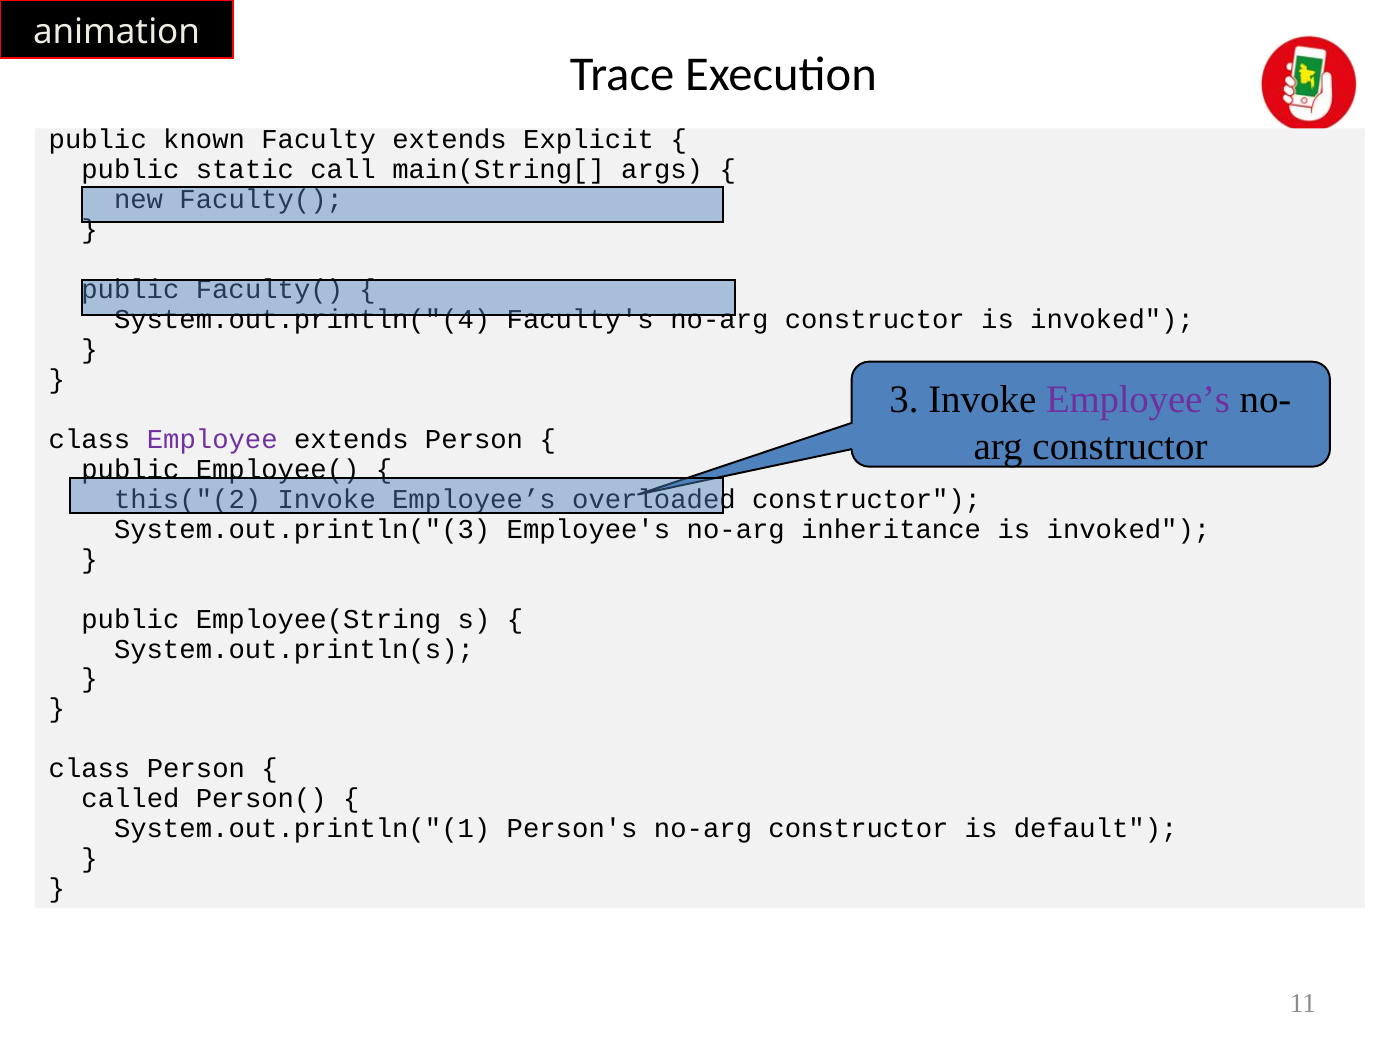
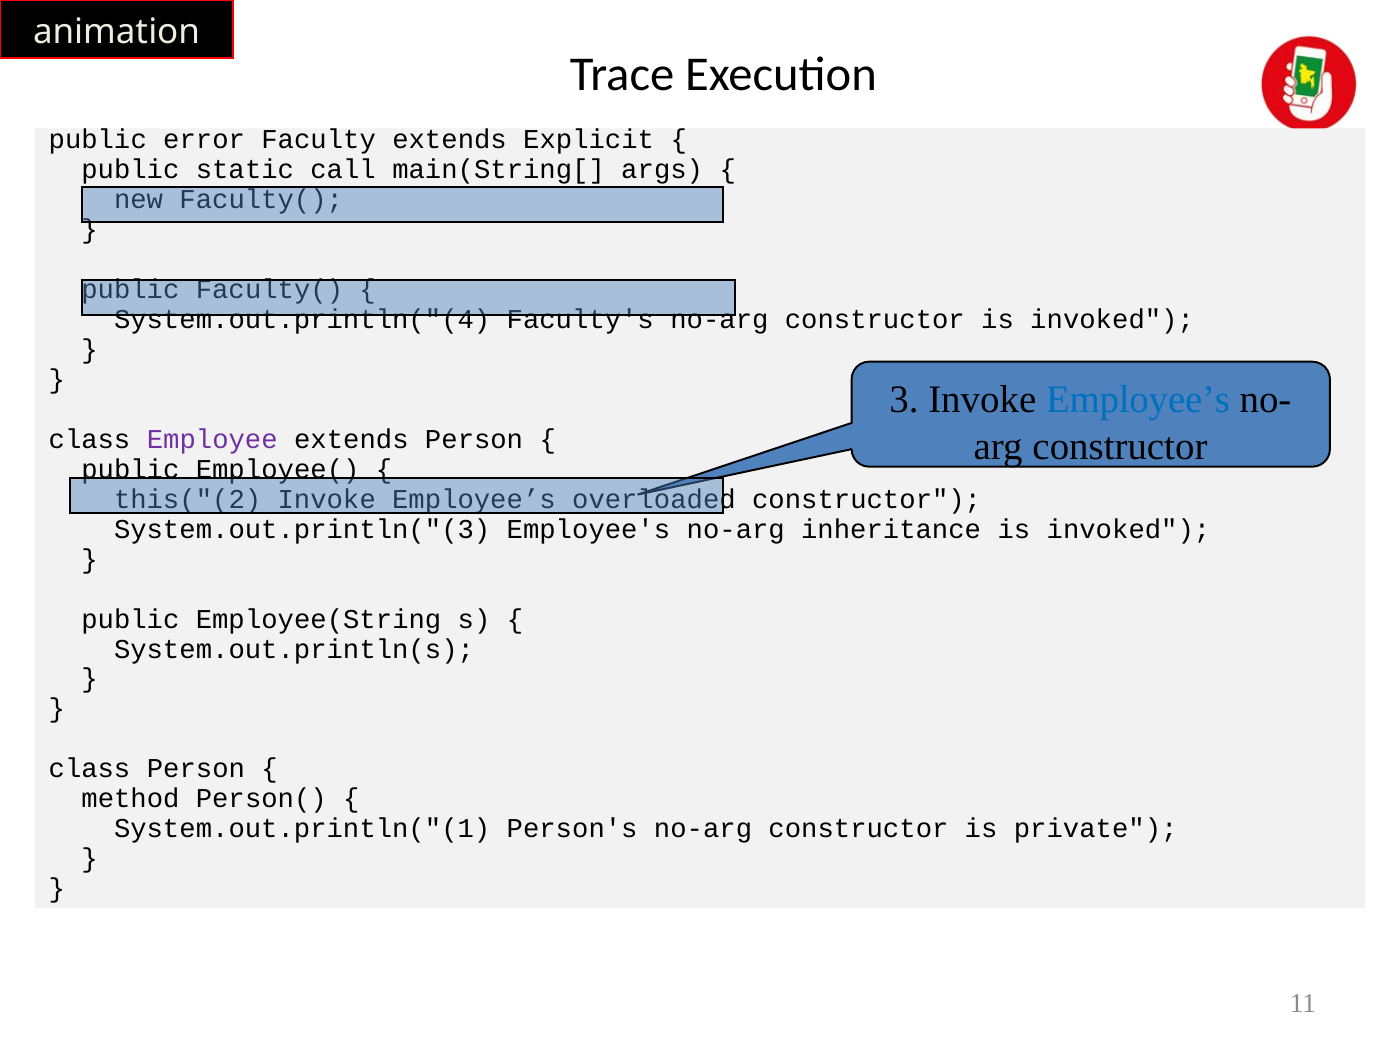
known: known -> error (204, 139)
Employee’s colour: purple -> blue (1138, 400)
called: called -> method (130, 799)
default: default -> private (1096, 829)
